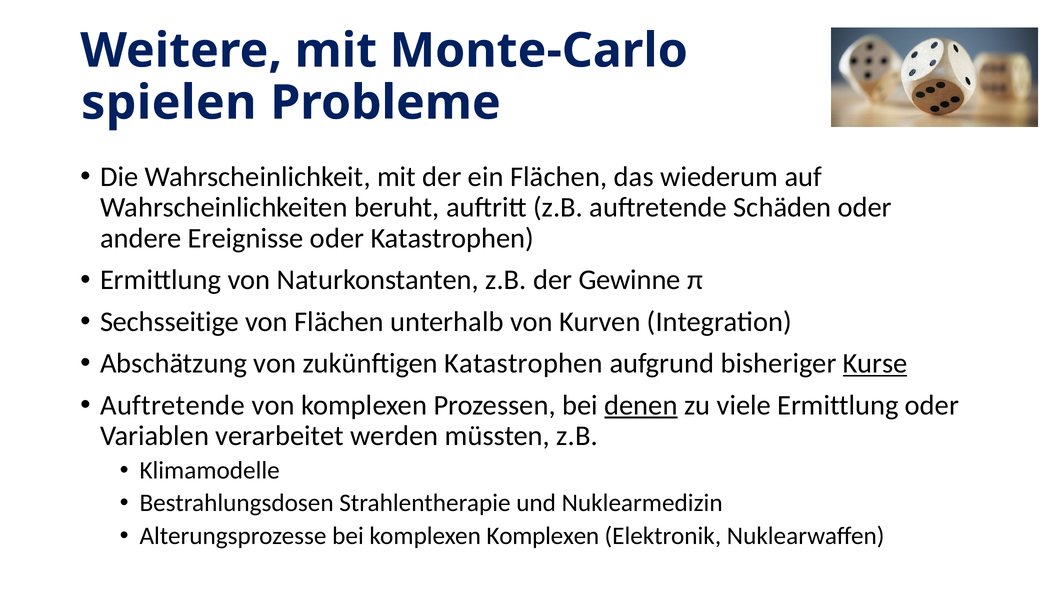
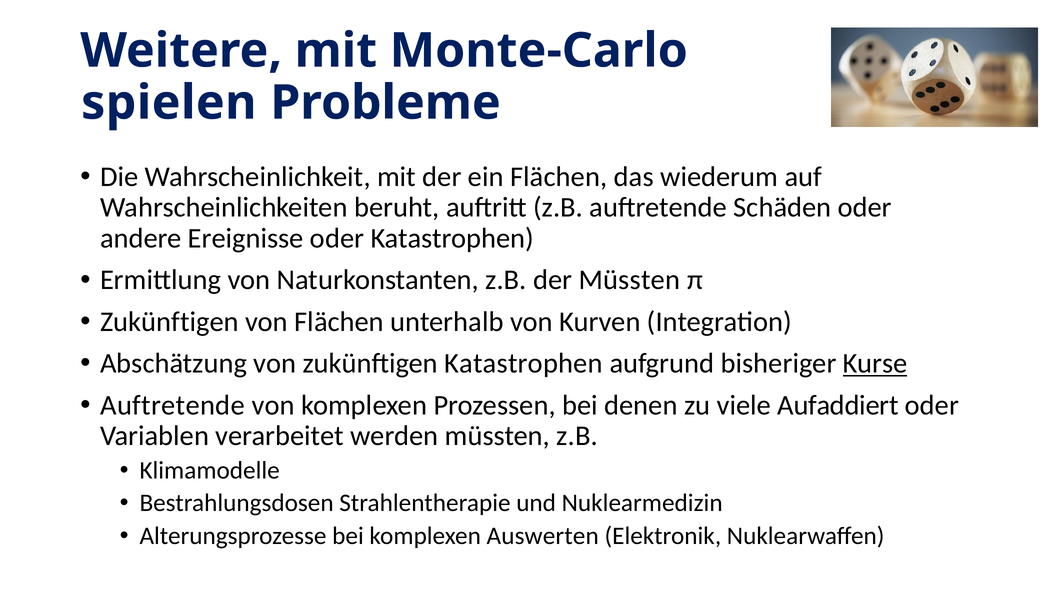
der Gewinne: Gewinne -> Müssten (629, 280)
Sechsseitige: Sechsseitige -> Zukünftigen (169, 322)
denen underline: present -> none (641, 405)
viele Ermittlung: Ermittlung -> Aufaddiert (838, 405)
komplexen Komplexen: Komplexen -> Auswerten (543, 536)
